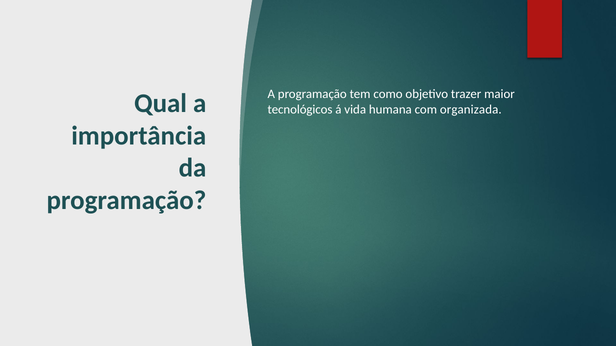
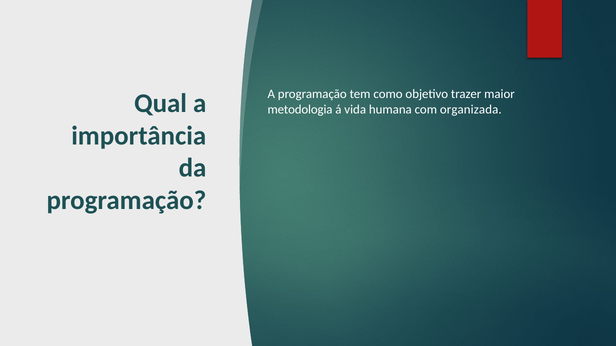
tecnológicos: tecnológicos -> metodologia (300, 110)
